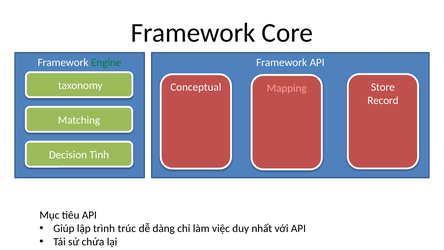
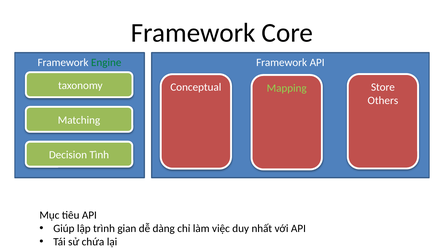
Mapping colour: pink -> light green (287, 88)
Record: Record -> Others (383, 100)
trúc: trúc -> gian (127, 228)
